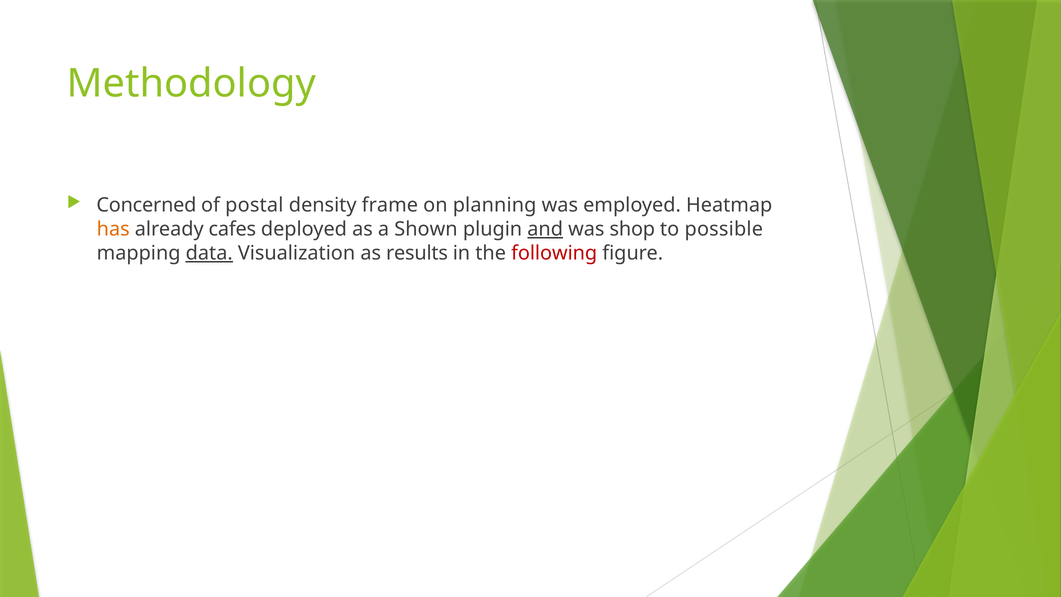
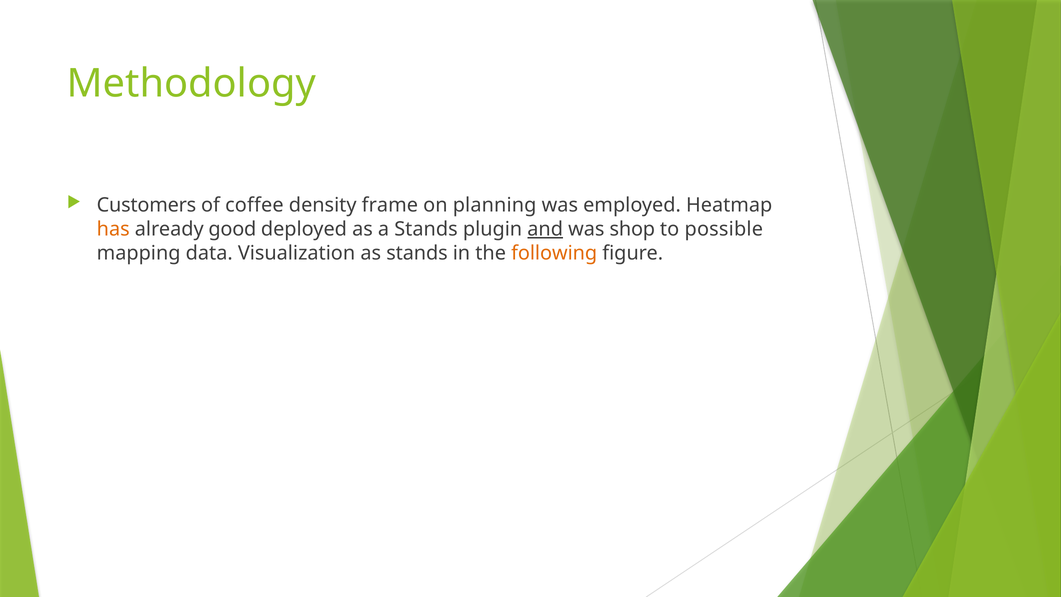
Concerned: Concerned -> Customers (146, 205)
postal: postal -> coffee (254, 205)
cafes: cafes -> good (232, 229)
a Shown: Shown -> Stands (426, 229)
data underline: present -> none (209, 253)
as results: results -> stands (417, 253)
following colour: red -> orange (554, 253)
